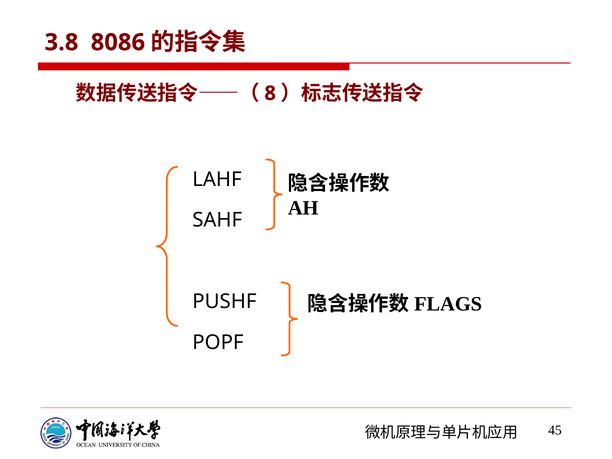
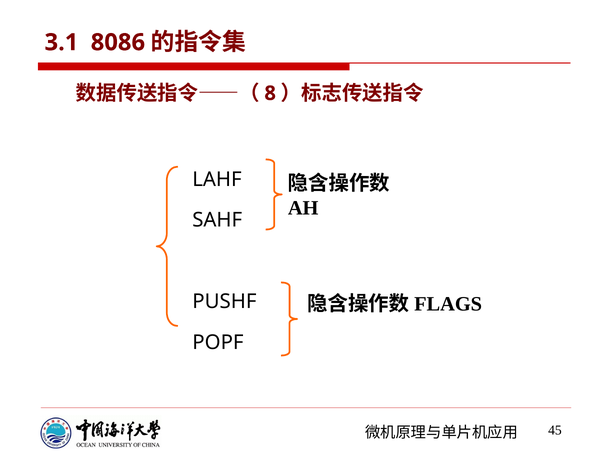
3.8: 3.8 -> 3.1 (61, 42)
